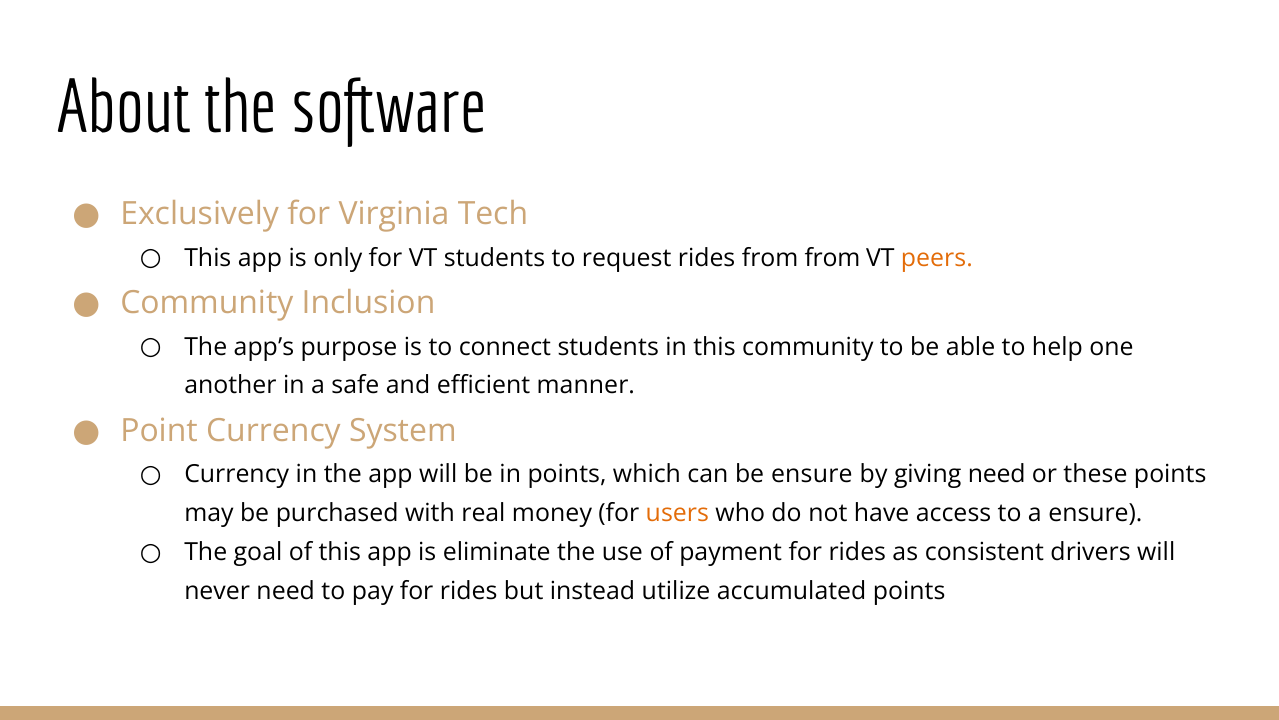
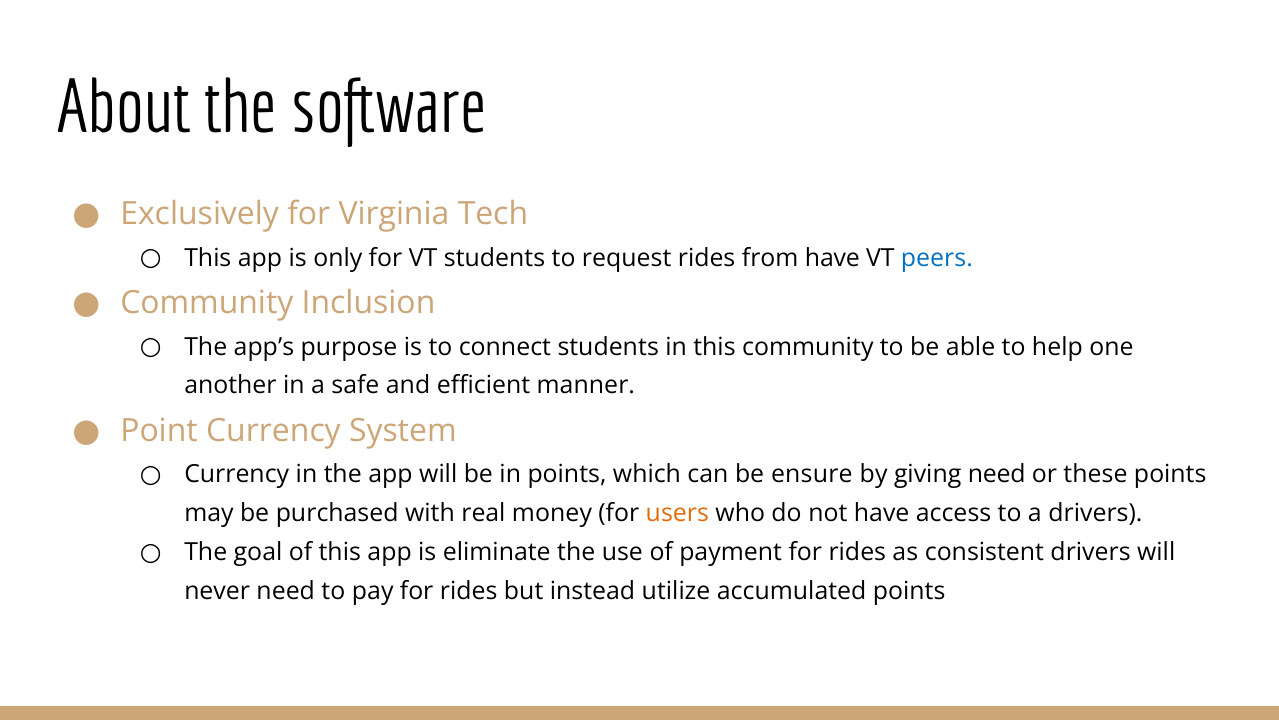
from from: from -> have (832, 258)
peers colour: orange -> blue (937, 258)
a ensure: ensure -> drivers (1095, 513)
